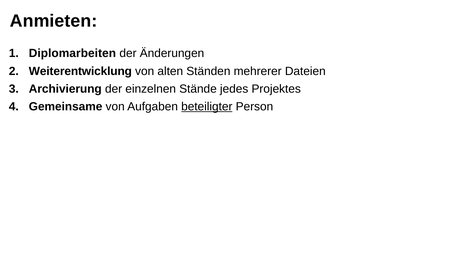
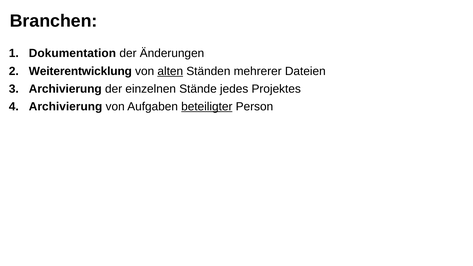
Anmieten: Anmieten -> Branchen (54, 21)
Diplomarbeiten: Diplomarbeiten -> Dokumentation (72, 53)
alten underline: none -> present (170, 71)
Gemeinsame: Gemeinsame -> Archivierung (66, 107)
